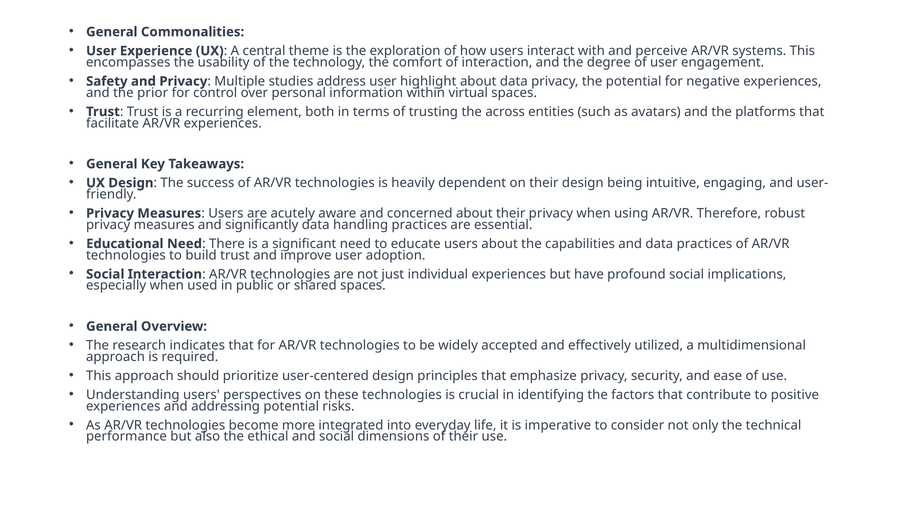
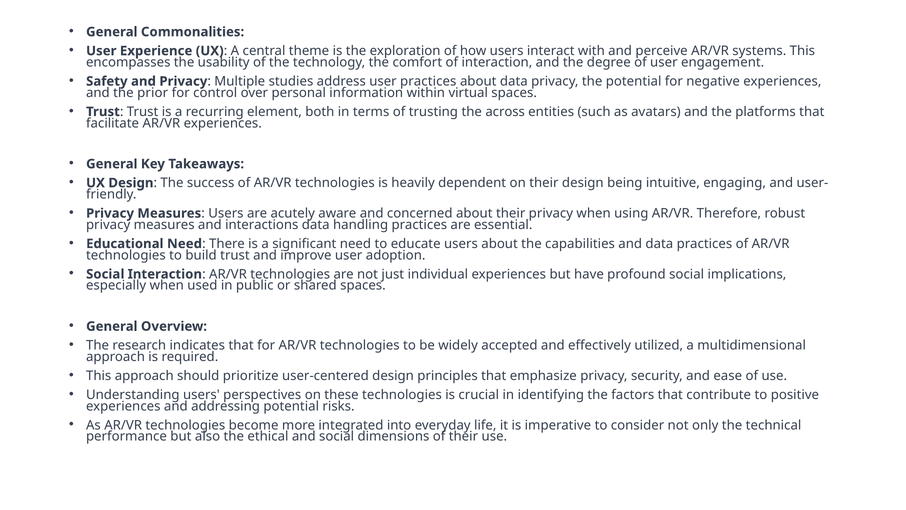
user highlight: highlight -> practices (428, 81)
significantly: significantly -> interactions (262, 225)
